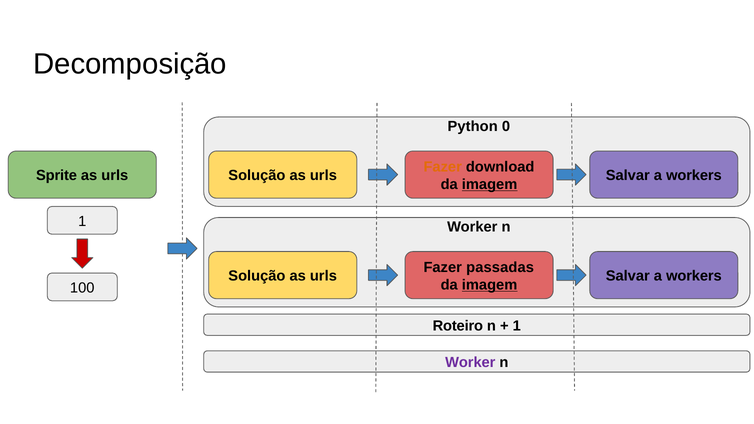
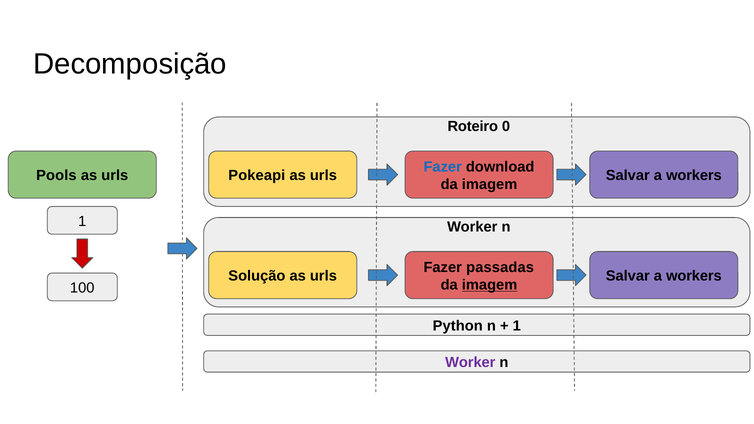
Python: Python -> Roteiro (473, 126)
Fazer colour: orange -> blue (443, 167)
Sprite: Sprite -> Pools (56, 176)
urls Solução: Solução -> Pokeapi (257, 176)
imagem underline: present -> none (490, 184)
Roteiro: Roteiro -> Python (458, 326)
